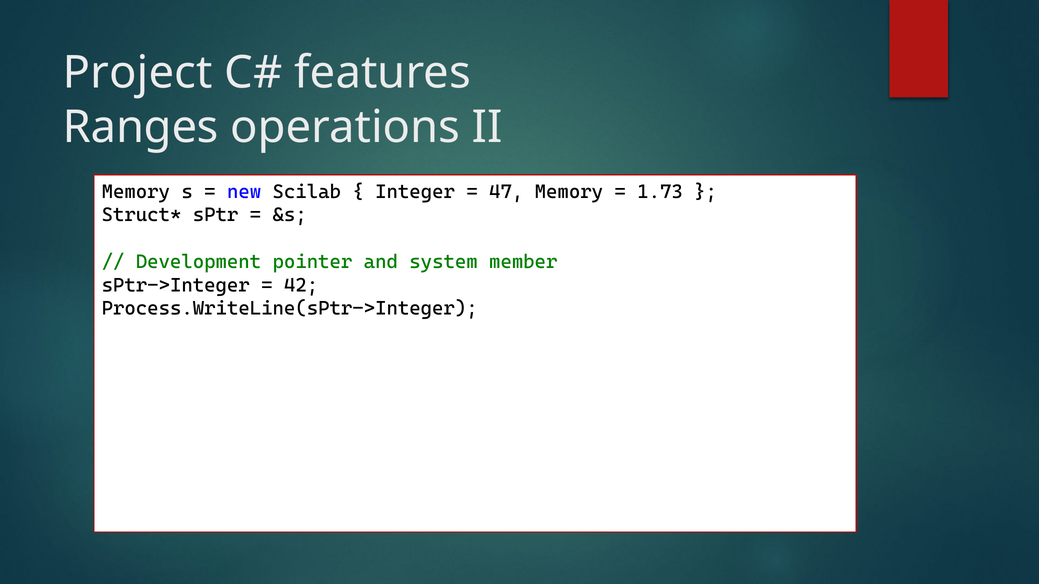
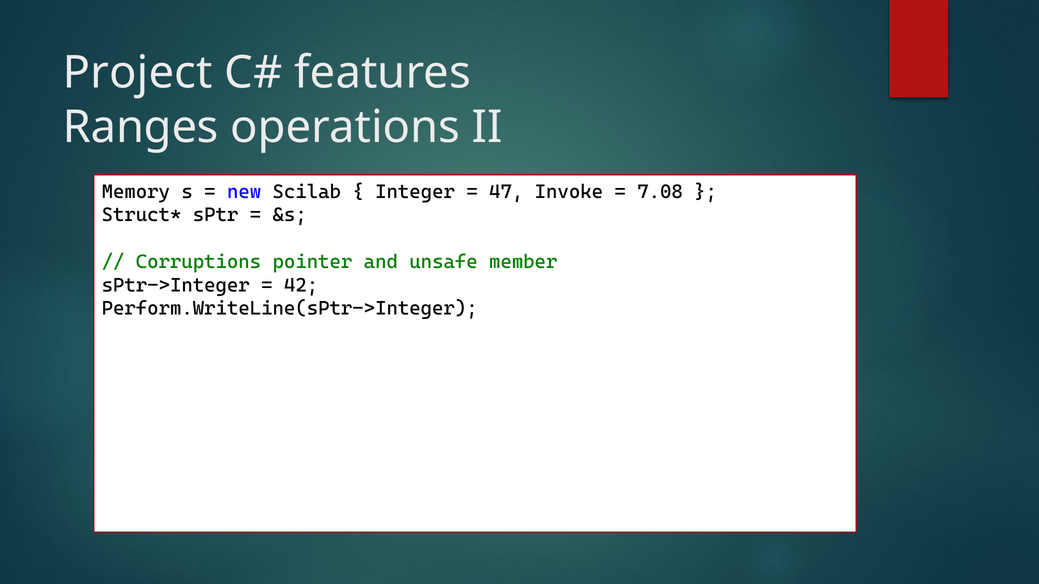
47 Memory: Memory -> Invoke (569, 192)
1.73: 1.73 -> 7.08 (660, 192)
Development: Development -> Corruptions (198, 262)
system: system -> unsafe (444, 262)
Process.WriteLine(sPtr->Integer: Process.WriteLine(sPtr->Integer -> Perform.WriteLine(sPtr->Integer (290, 309)
